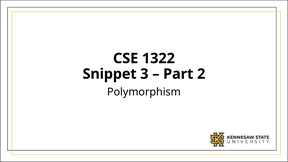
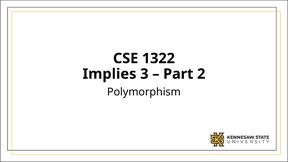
Snippet: Snippet -> Implies (109, 74)
